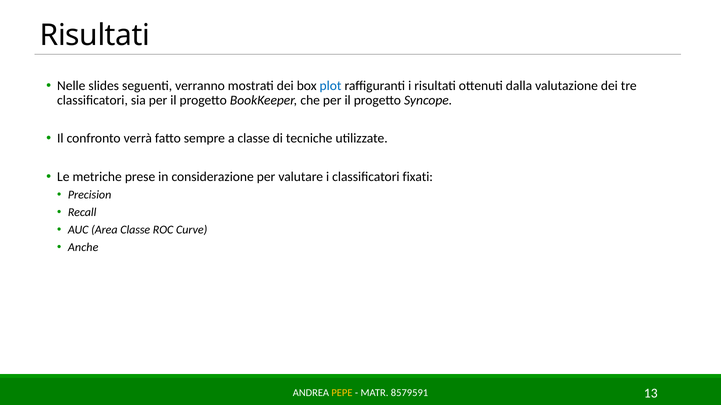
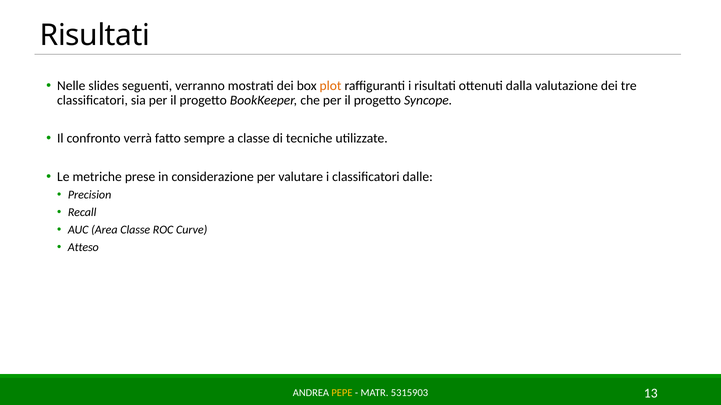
plot colour: blue -> orange (331, 86)
fixati: fixati -> dalle (418, 177)
Anche: Anche -> Atteso (83, 248)
8579591: 8579591 -> 5315903 (410, 394)
